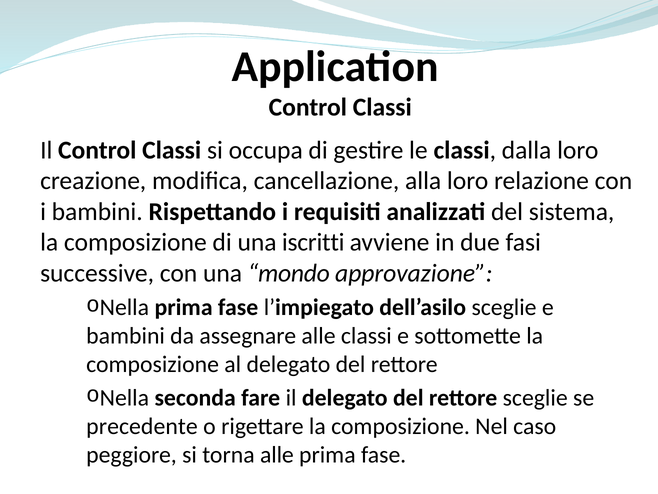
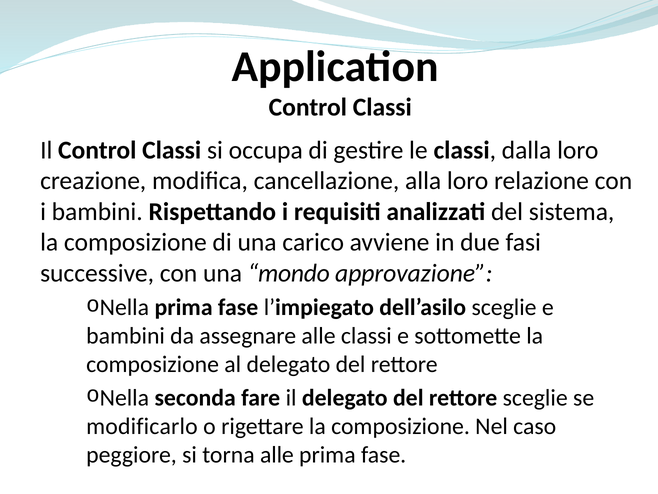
iscritti: iscritti -> carico (313, 242)
precedente: precedente -> modificarlo (142, 426)
